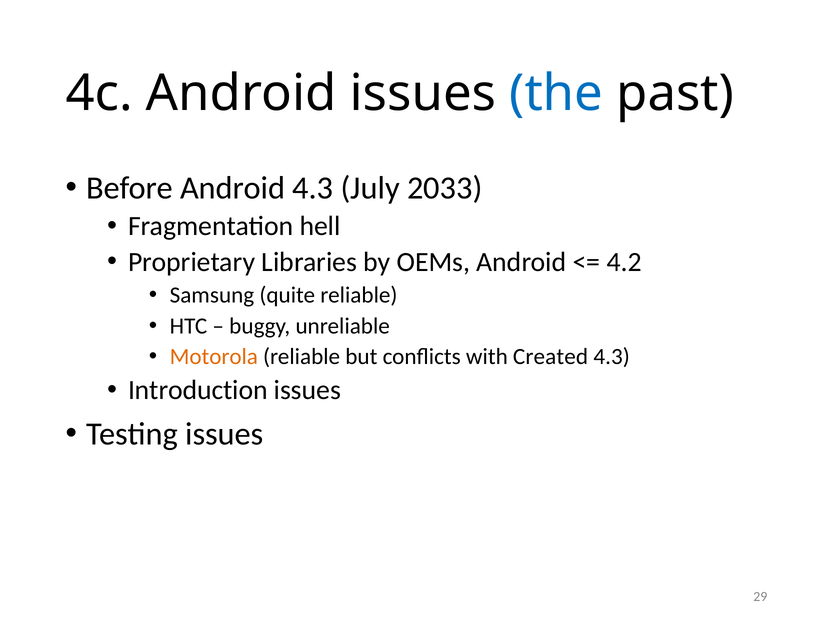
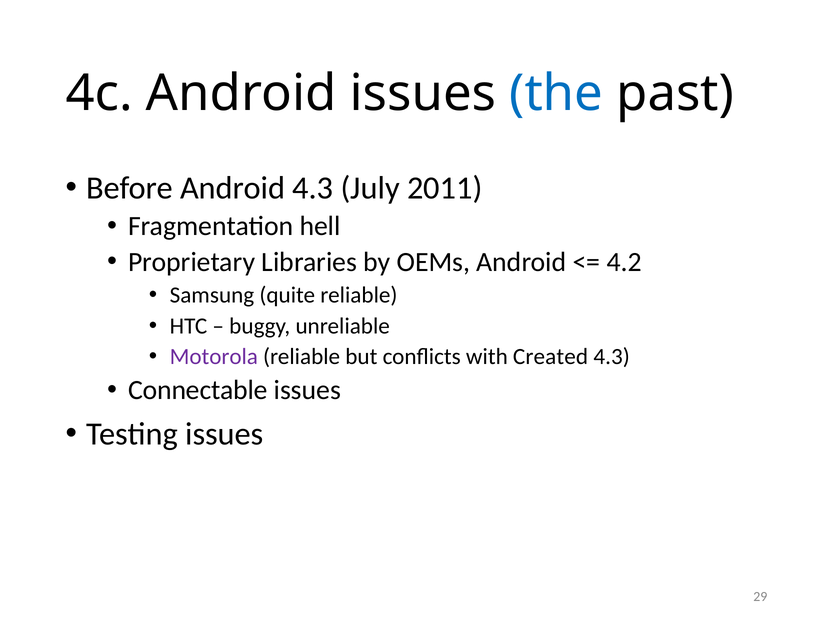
2033: 2033 -> 2011 (445, 188)
Motorola colour: orange -> purple (214, 357)
Introduction: Introduction -> Connectable (198, 390)
